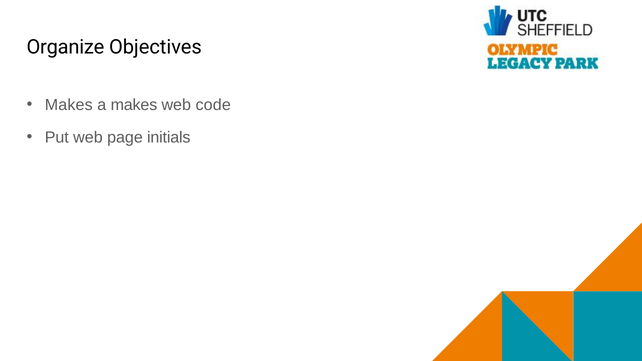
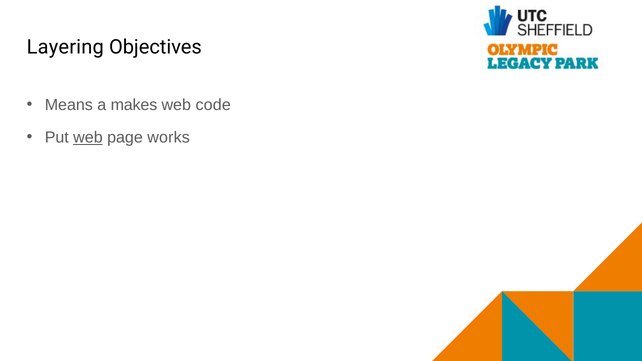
Organize: Organize -> Layering (65, 47)
Makes: Makes -> Means (69, 105)
web underline: none -> present (88, 138)
initials: initials -> works (169, 138)
